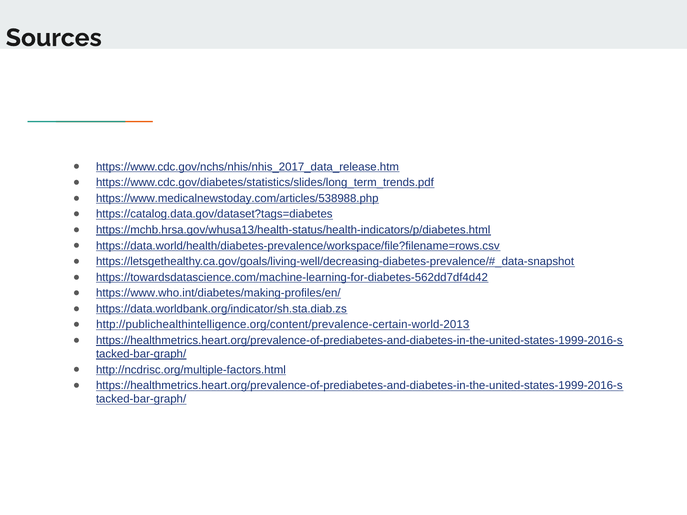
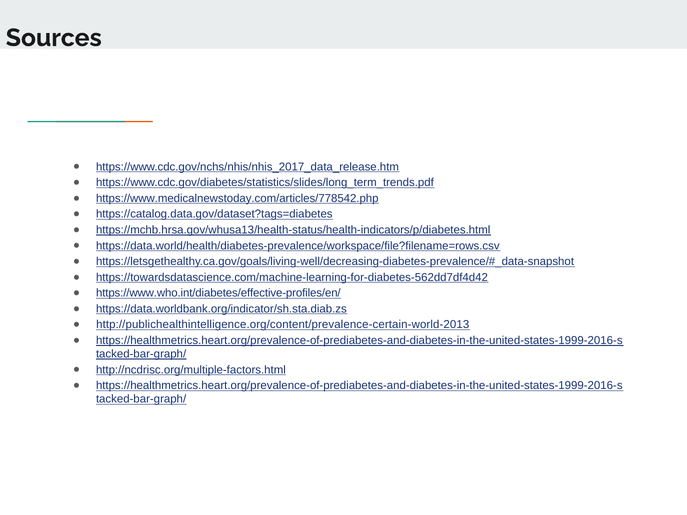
https://www.medicalnewstoday.com/articles/538988.php: https://www.medicalnewstoday.com/articles/538988.php -> https://www.medicalnewstoday.com/articles/778542.php (237, 199)
https://www.who.int/diabetes/making-profiles/en/: https://www.who.int/diabetes/making-profiles/en/ -> https://www.who.int/diabetes/effective-profiles/en/ (218, 293)
